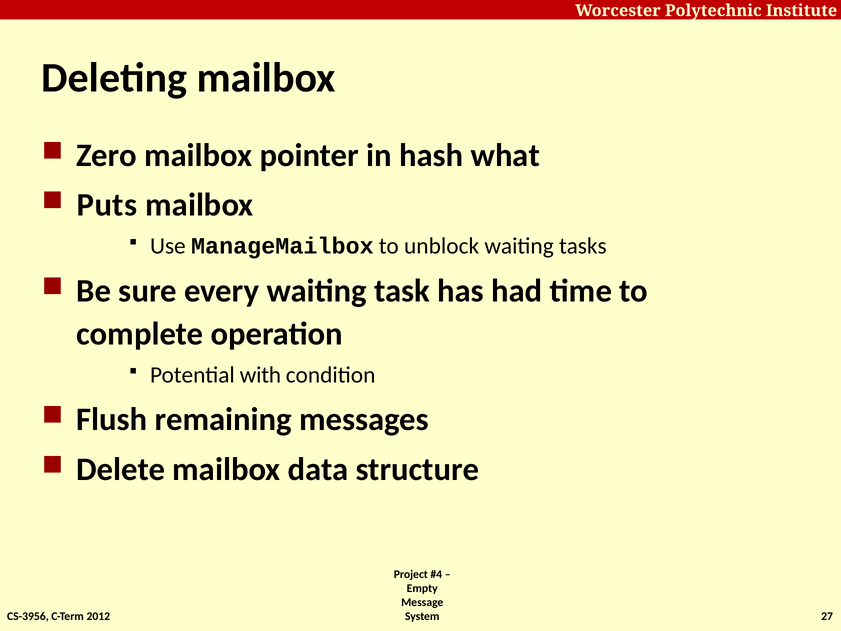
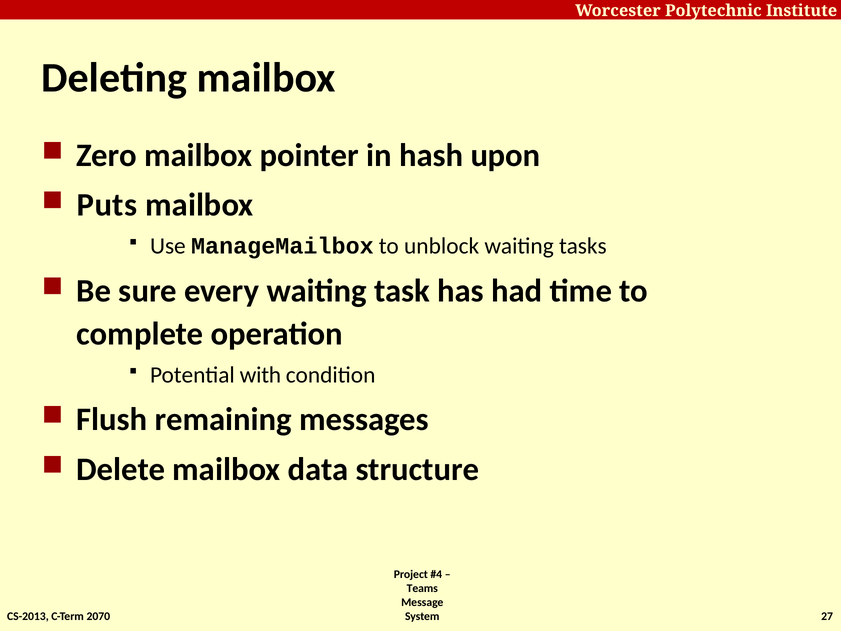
what: what -> upon (505, 155)
Empty: Empty -> Teams (422, 588)
CS-3956: CS-3956 -> CS-2013 (28, 616)
2012: 2012 -> 2070 (98, 616)
